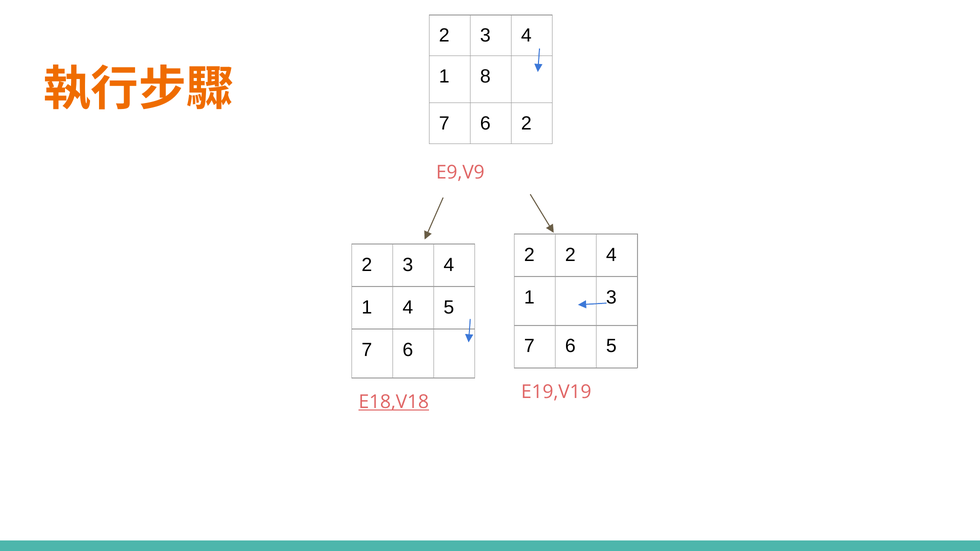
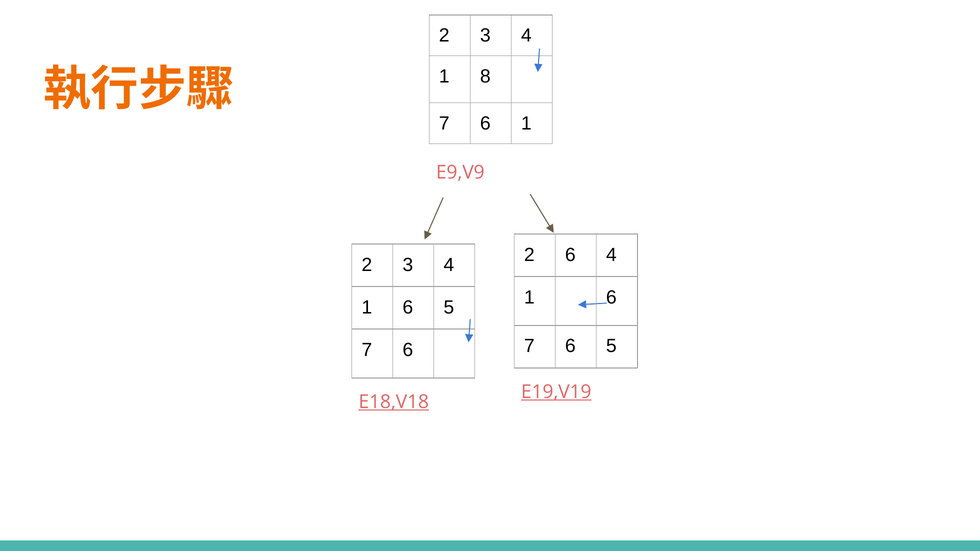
6 2: 2 -> 1 (526, 124)
2 2: 2 -> 6 (570, 255)
3: 3 -> 6 (611, 297)
4: 4 -> 6 (408, 307)
E19,V19 underline: none -> present (556, 392)
